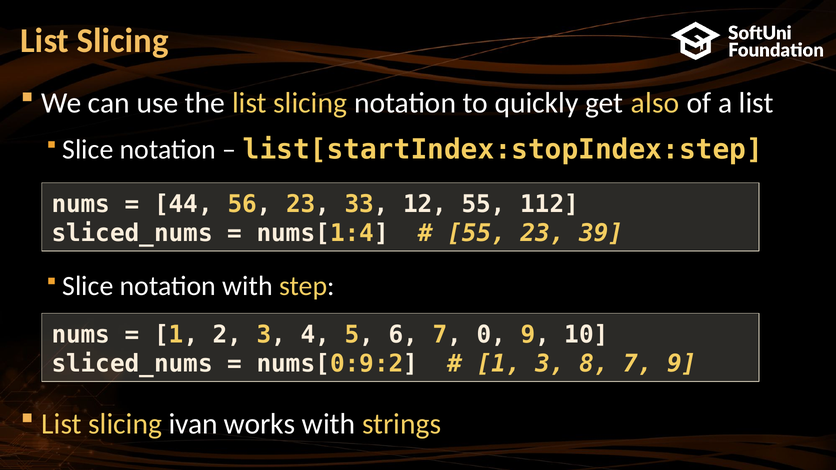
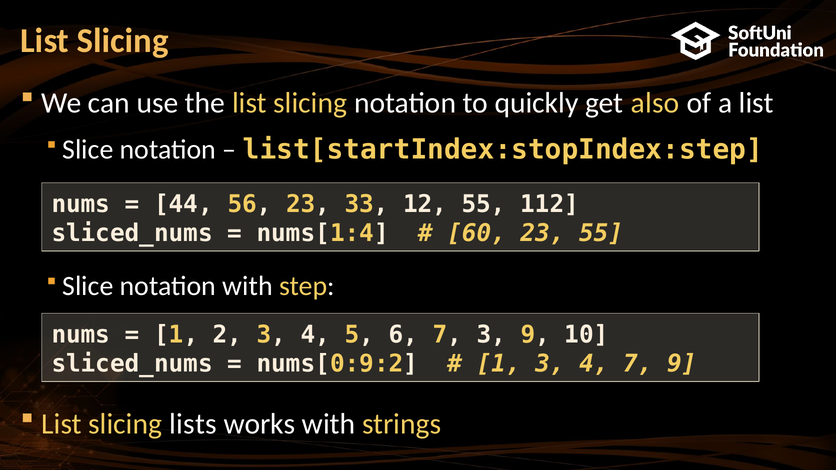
55: 55 -> 60 (477, 233)
23 39: 39 -> 55 (601, 233)
7 0: 0 -> 3 (491, 335)
1 3 8: 8 -> 4 (594, 364)
ivan: ivan -> lists (193, 424)
